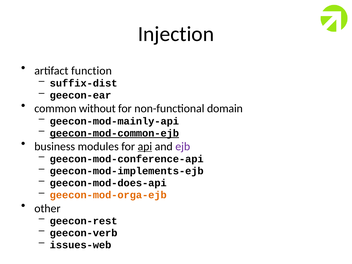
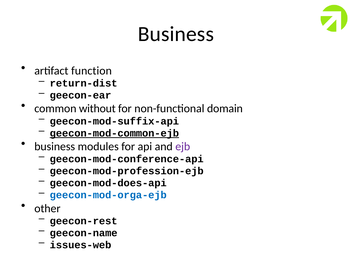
Injection: Injection -> Business (176, 34)
suffix-dist: suffix-dist -> return-dist (84, 83)
geecon-mod-mainly-api: geecon-mod-mainly-api -> geecon-mod-suffix-api (114, 121)
api underline: present -> none (145, 146)
geecon-mod-implements-ejb: geecon-mod-implements-ejb -> geecon-mod-profession-ejb (127, 171)
geecon-mod-orga-ejb colour: orange -> blue (108, 195)
geecon-verb: geecon-verb -> geecon-name (84, 233)
